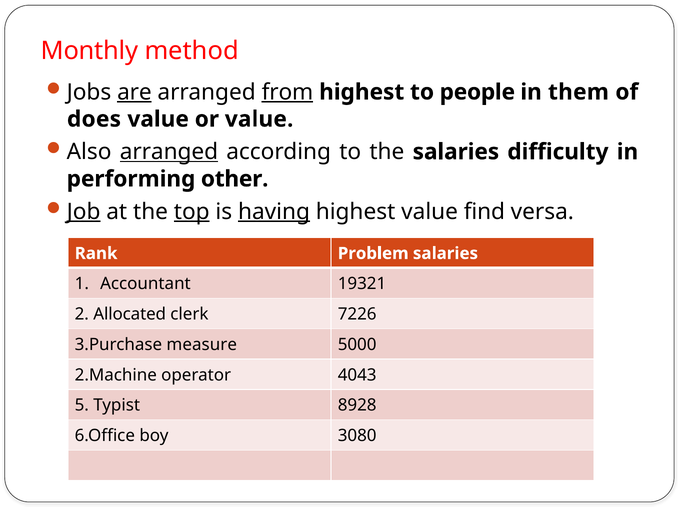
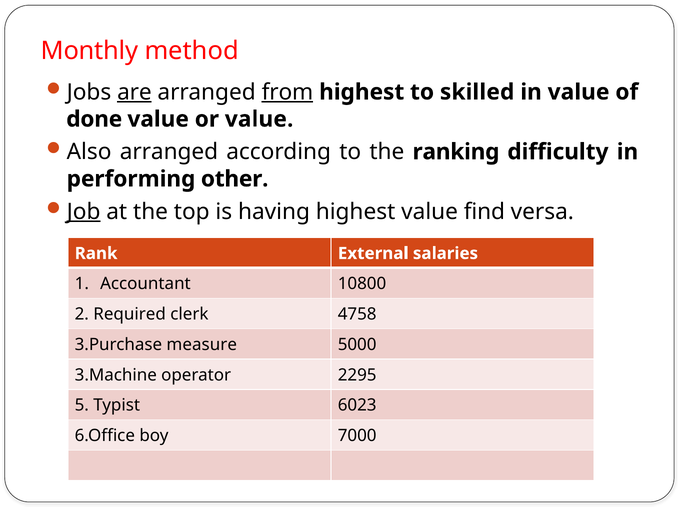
people: people -> skilled (477, 92)
in them: them -> value (579, 92)
does: does -> done (94, 119)
arranged underline: present -> none (169, 152)
the salaries: salaries -> ranking (456, 152)
top underline: present -> none (192, 212)
having underline: present -> none (274, 212)
Problem: Problem -> External (373, 254)
19321: 19321 -> 10800 (362, 284)
Allocated: Allocated -> Required (130, 314)
7226: 7226 -> 4758 (357, 314)
2.Machine: 2.Machine -> 3.Machine (116, 375)
4043: 4043 -> 2295 (357, 375)
8928: 8928 -> 6023 (357, 406)
3080: 3080 -> 7000 (357, 436)
